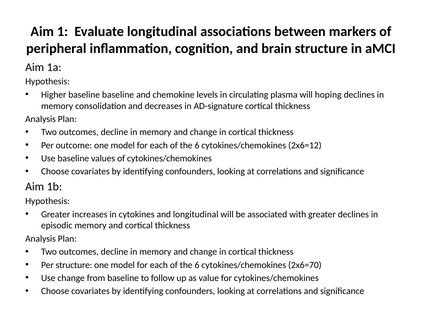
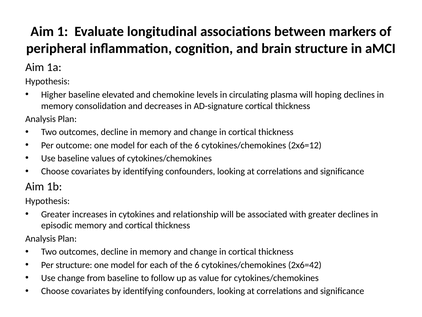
baseline baseline: baseline -> elevated (118, 95)
and longitudinal: longitudinal -> relationship (196, 214)
2x6=70: 2x6=70 -> 2x6=42 (305, 264)
